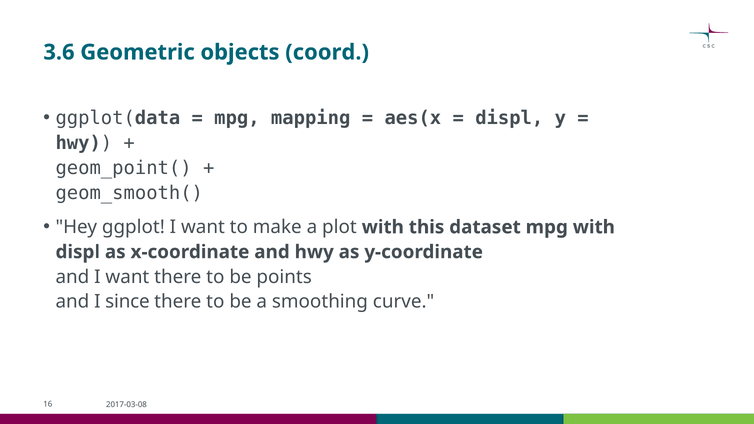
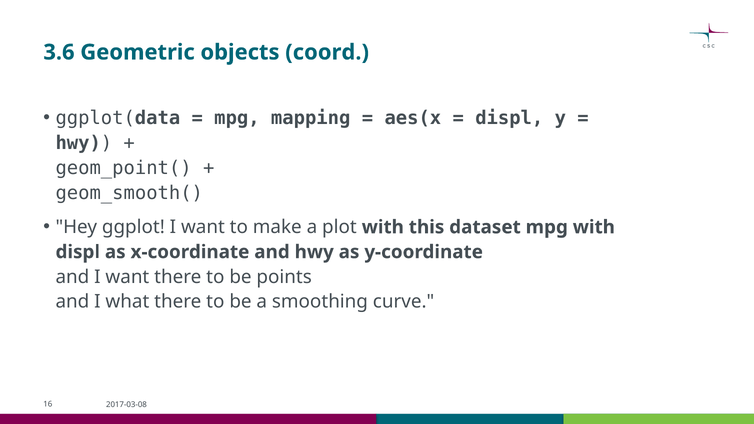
since: since -> what (127, 302)
